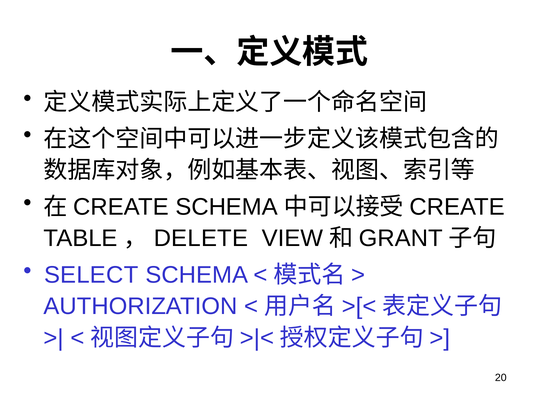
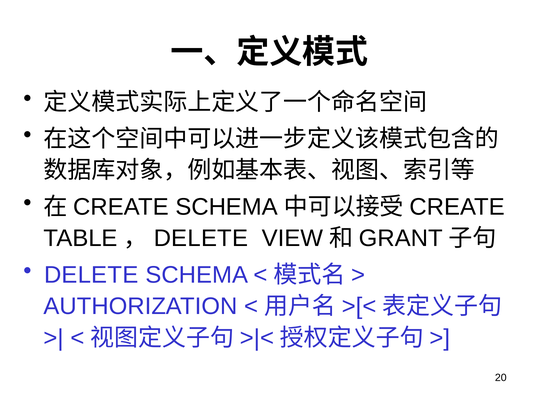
SELECT: SELECT -> DELETE (91, 275)
